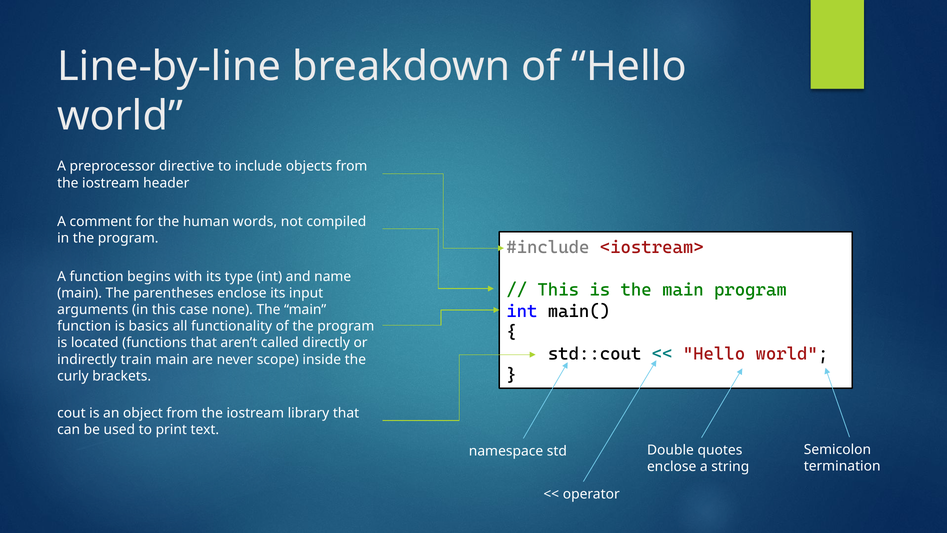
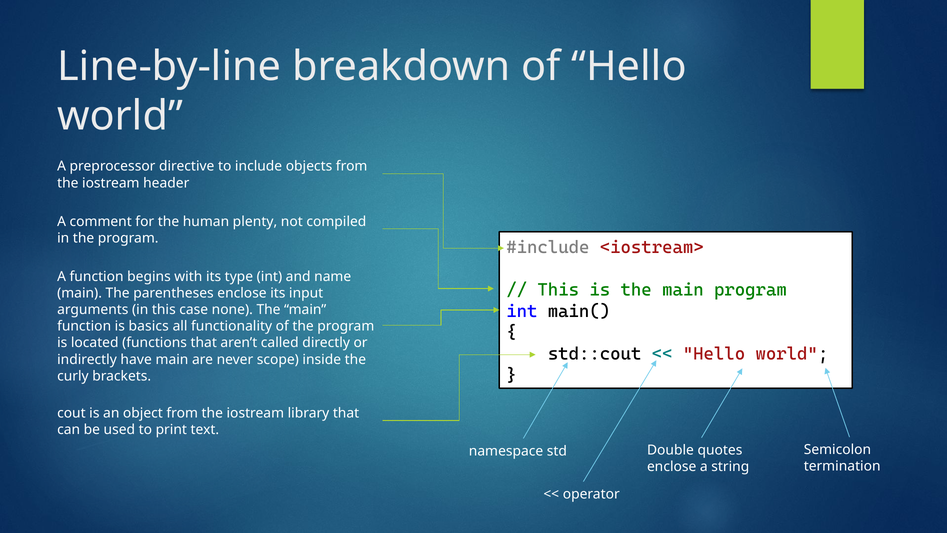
words: words -> plenty (255, 221)
train: train -> have (136, 359)
